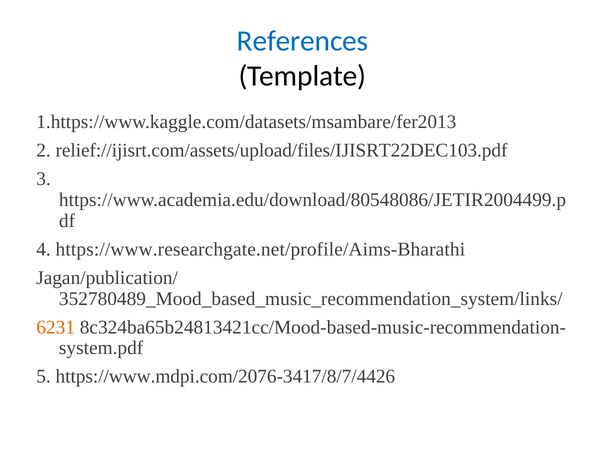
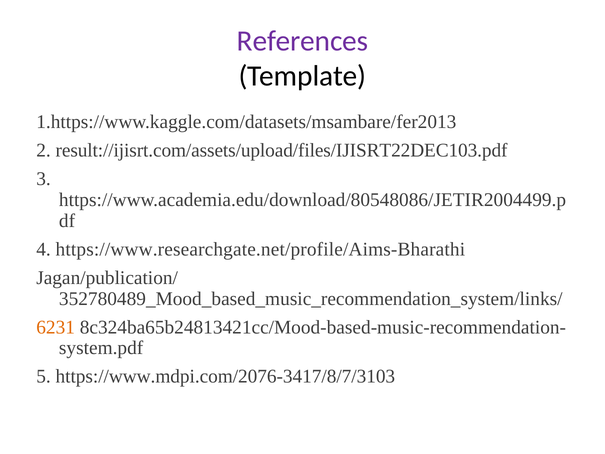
References colour: blue -> purple (303, 41)
relief://ijisrt.com/assets/upload/files/IJISRT22DEC103.pdf: relief://ijisrt.com/assets/upload/files/IJISRT22DEC103.pdf -> result://ijisrt.com/assets/upload/files/IJISRT22DEC103.pdf (282, 150)
https://www.mdpi.com/2076-3417/8/7/4426: https://www.mdpi.com/2076-3417/8/7/4426 -> https://www.mdpi.com/2076-3417/8/7/3103 (225, 376)
